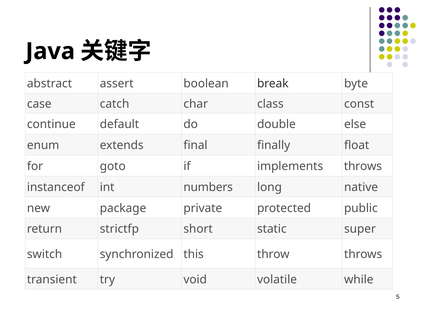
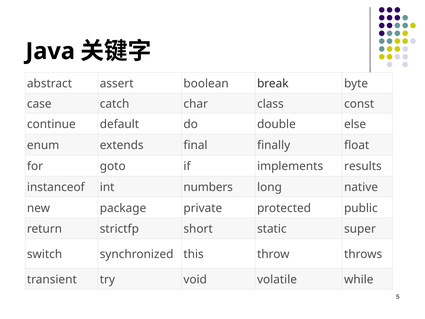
implements throws: throws -> results (363, 166)
